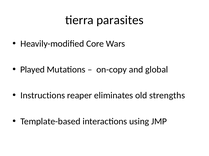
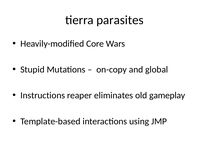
Played: Played -> Stupid (32, 70)
strengths: strengths -> gameplay (167, 96)
